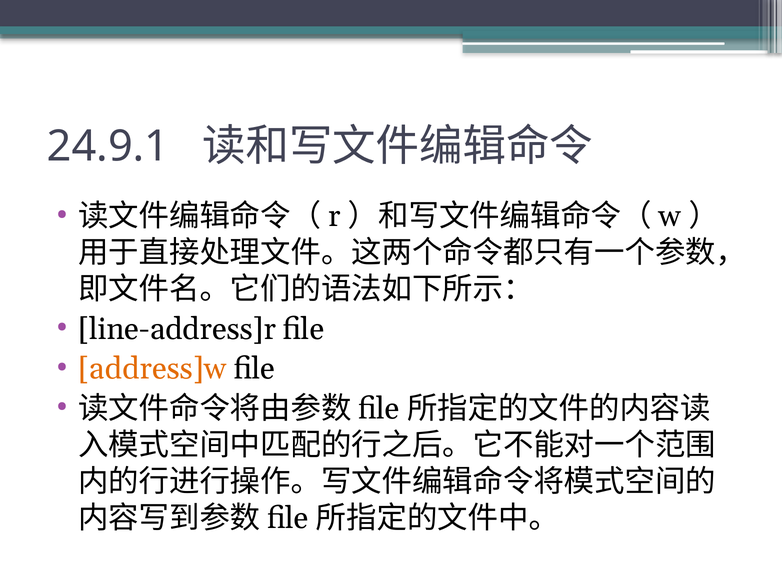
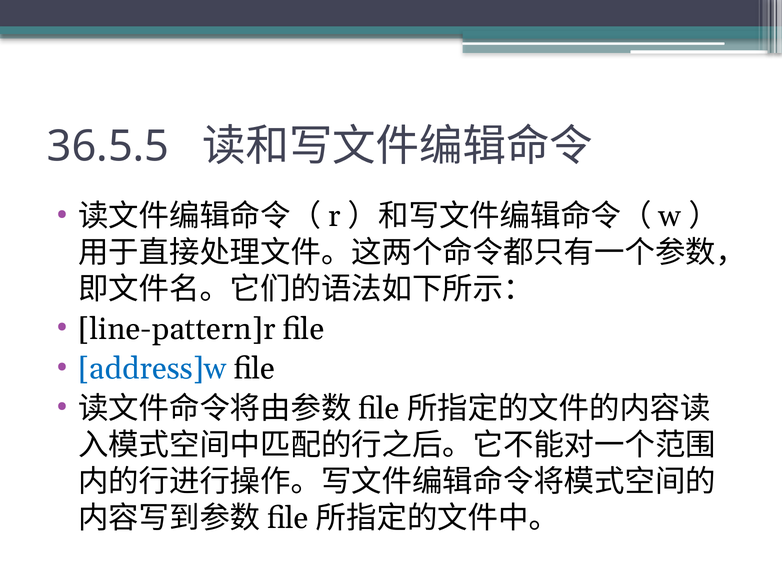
24.9.1: 24.9.1 -> 36.5.5 (108, 146)
line-address]r: line-address]r -> line-pattern]r (177, 329)
address]w colour: orange -> blue (152, 369)
